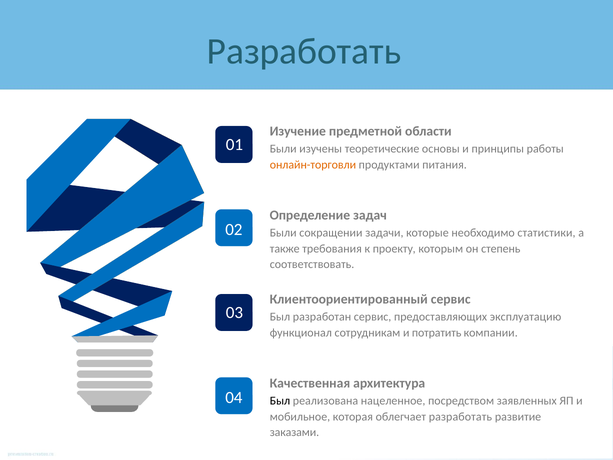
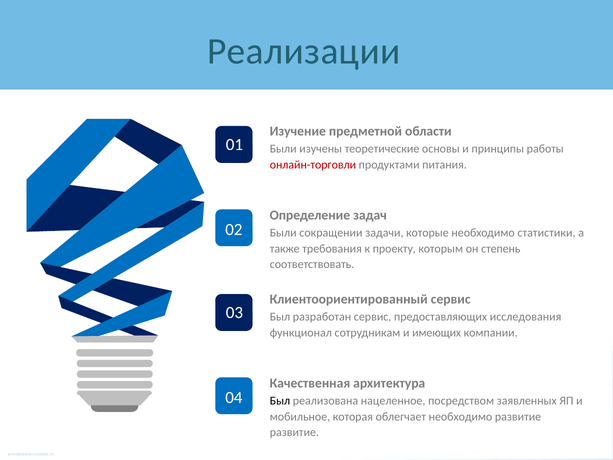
Разработать: Разработать -> Реализации (304, 51)
онлайн-торговли colour: orange -> red (313, 165)
эксплуатацию: эксплуатацию -> исследования (526, 317)
потратить: потратить -> имеющих (437, 333)
облегчает разработать: разработать -> необходимо (460, 417)
заказами: заказами -> развитие (294, 432)
